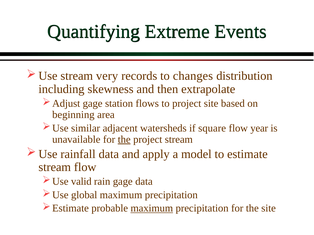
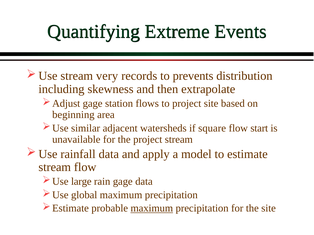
changes: changes -> prevents (193, 76)
year: year -> start (259, 128)
the underline: present -> none (124, 140)
valid: valid -> large (81, 182)
